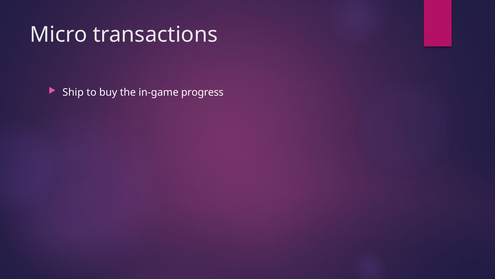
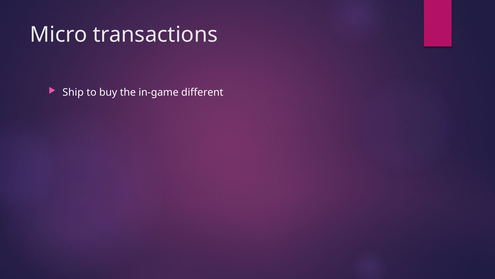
progress: progress -> different (202, 92)
